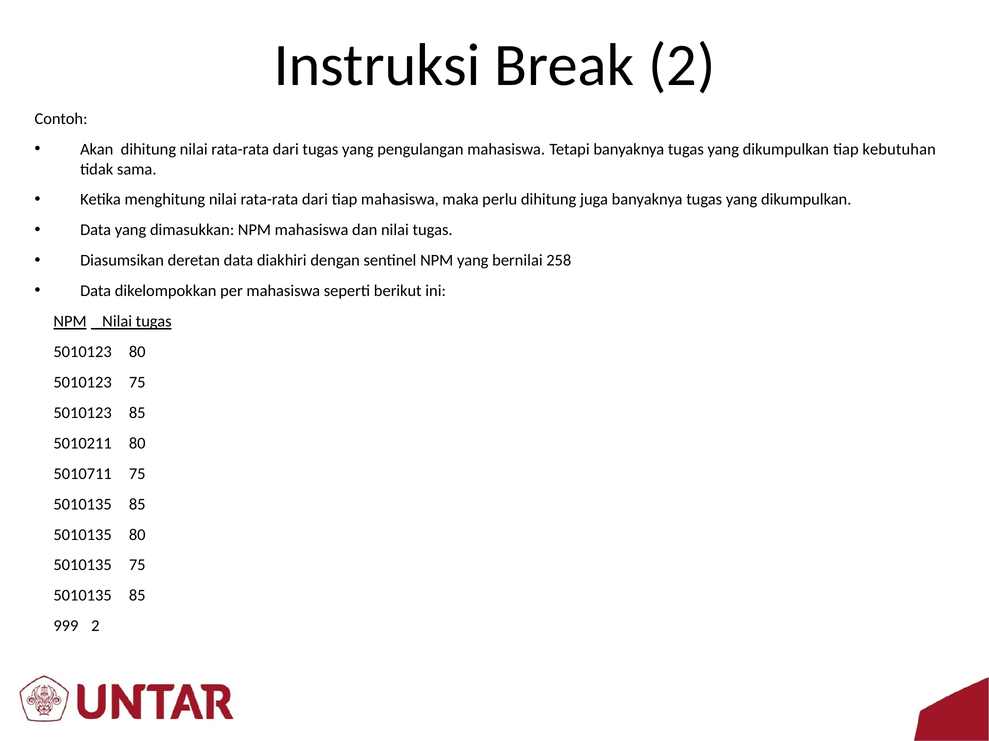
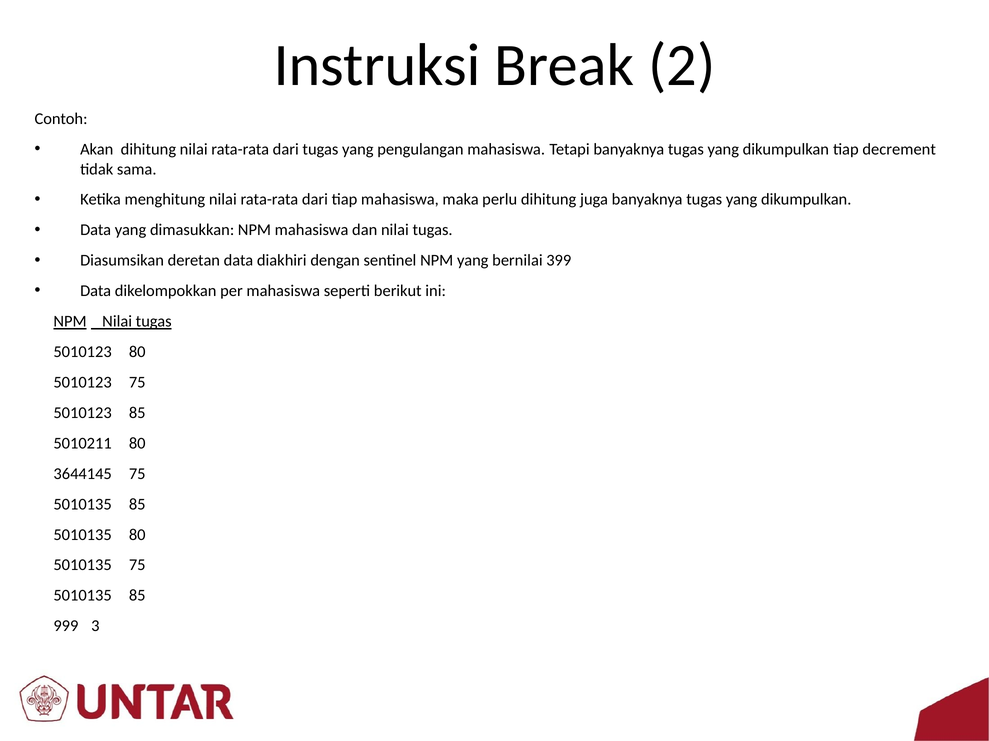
kebutuhan: kebutuhan -> decrement (899, 149)
258: 258 -> 399 (559, 261)
5010711: 5010711 -> 3644145 (83, 474)
999 2: 2 -> 3 (95, 627)
